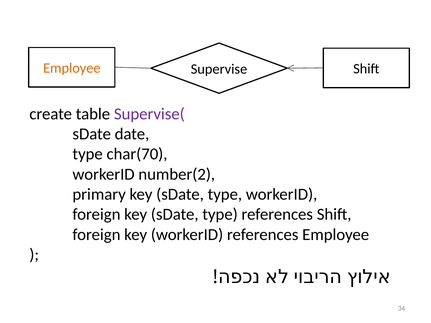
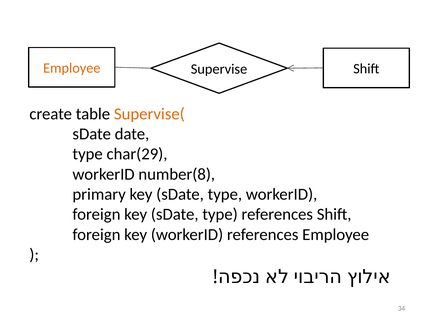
Supervise( colour: purple -> orange (149, 114)
char(70: char(70 -> char(29 (137, 154)
number(2: number(2 -> number(8 (177, 174)
